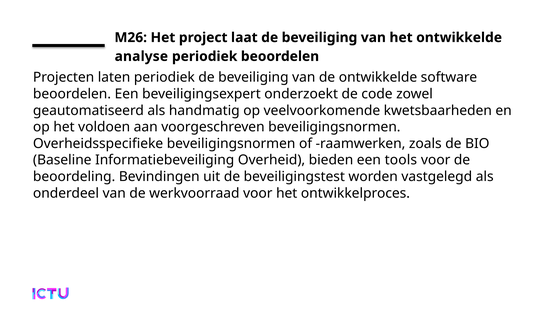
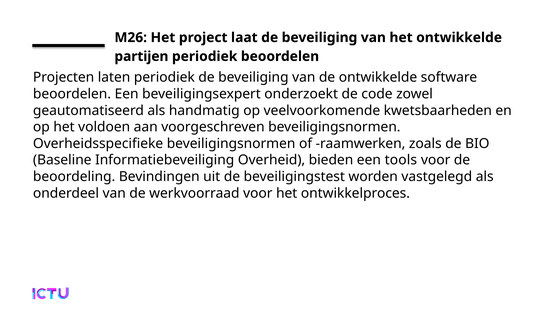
analyse: analyse -> partijen (141, 56)
